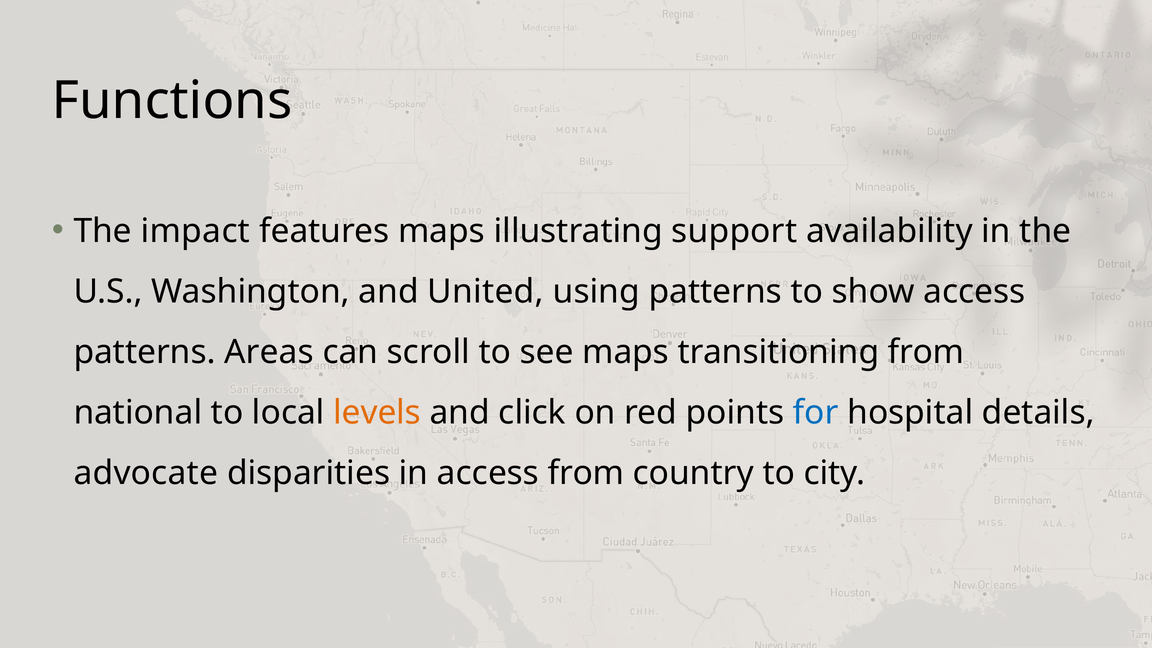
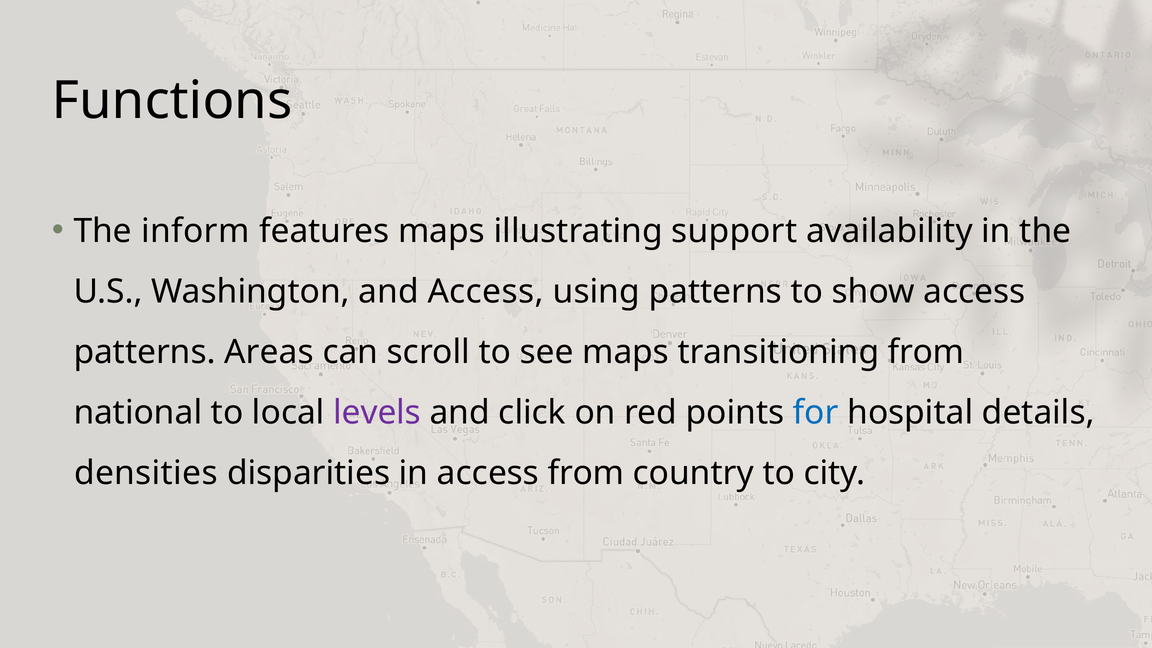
impact: impact -> inform (195, 231)
and United: United -> Access (486, 292)
levels colour: orange -> purple (377, 413)
advocate: advocate -> densities (146, 473)
